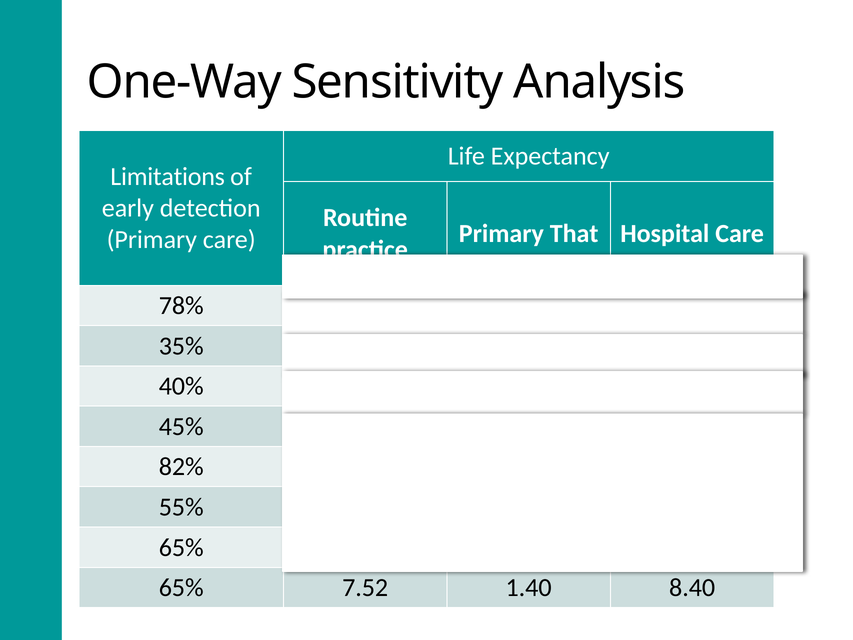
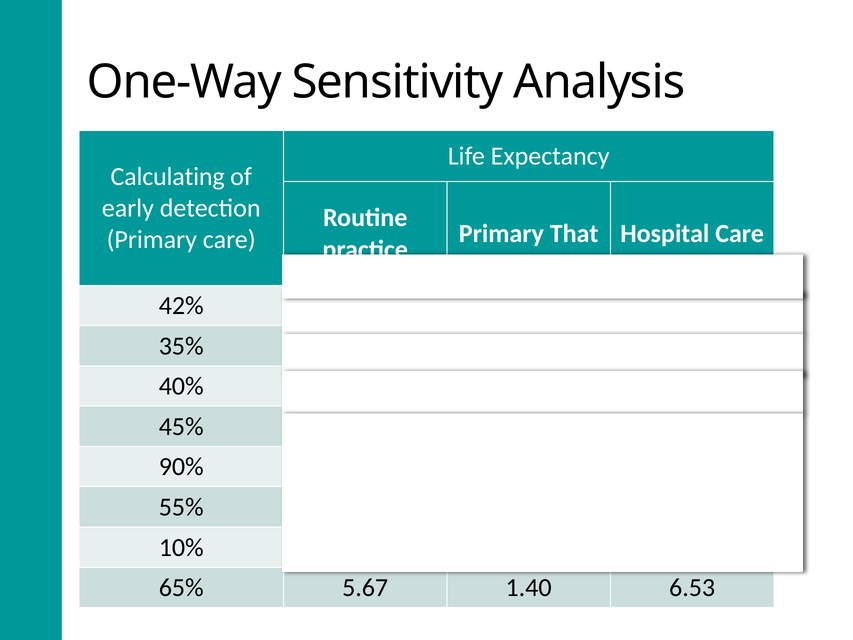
Limitations: Limitations -> Calculating (168, 176)
78%: 78% -> 42% (181, 306)
82%: 82% -> 90% (181, 467)
65%: 65% -> 10% (181, 547)
7.52: 7.52 -> 5.67 (365, 587)
8.40: 8.40 -> 6.53 (692, 587)
